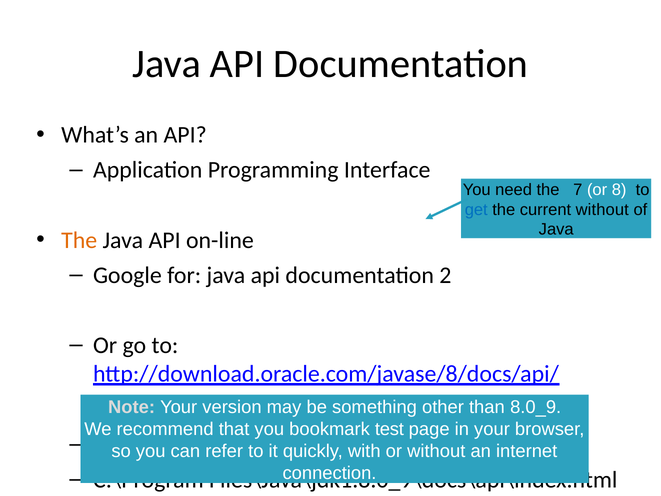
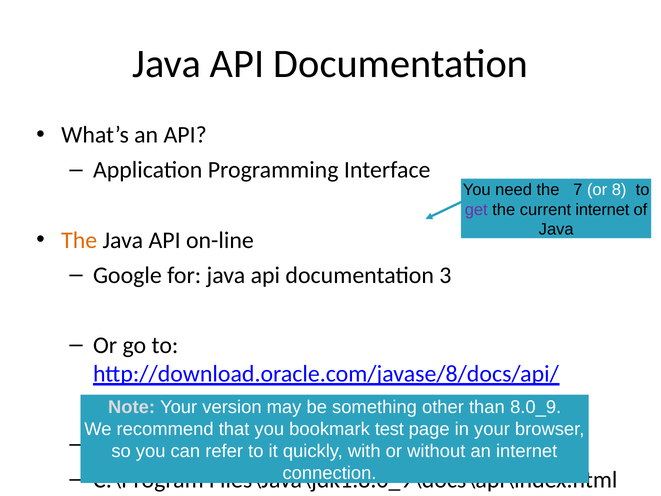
get colour: blue -> purple (476, 210)
current without: without -> internet (602, 210)
2: 2 -> 3 (445, 275)
